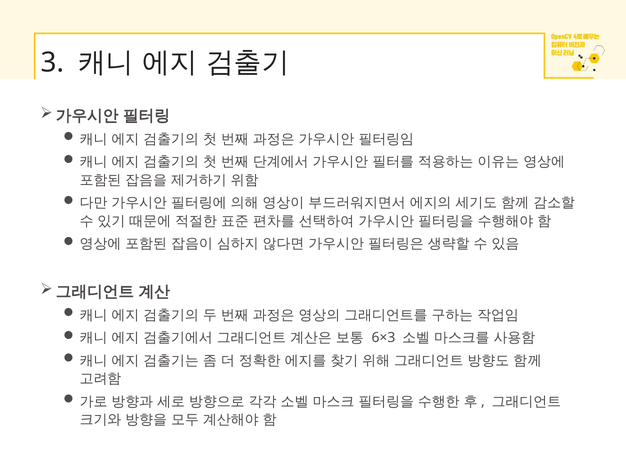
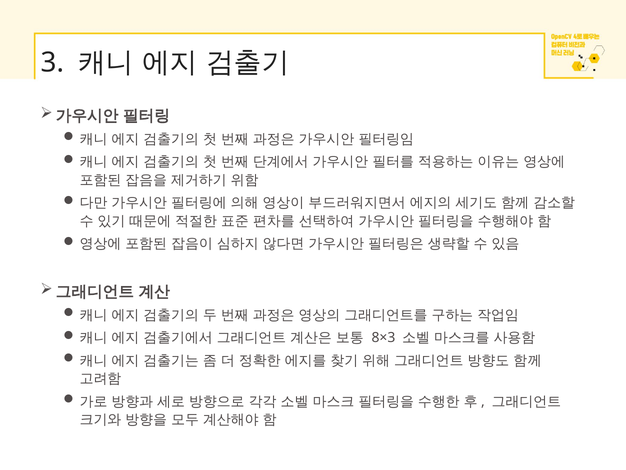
6×3: 6×3 -> 8×3 (383, 337)
